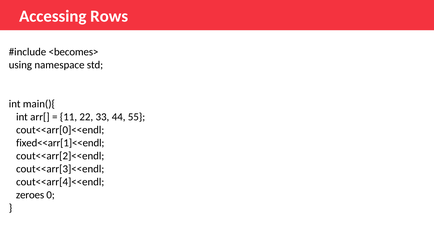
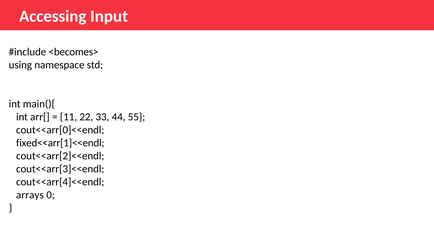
Rows: Rows -> Input (109, 16)
zeroes: zeroes -> arrays (30, 195)
